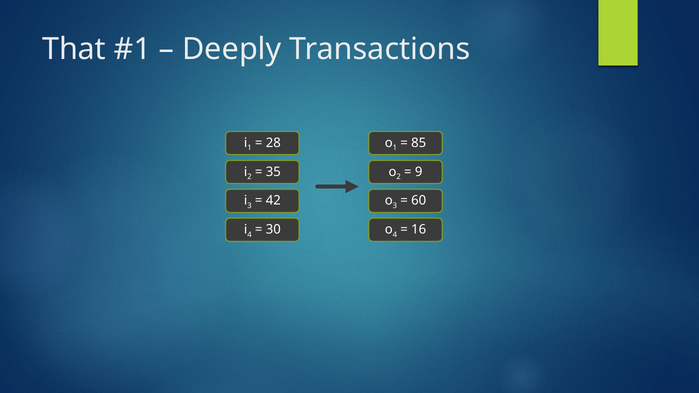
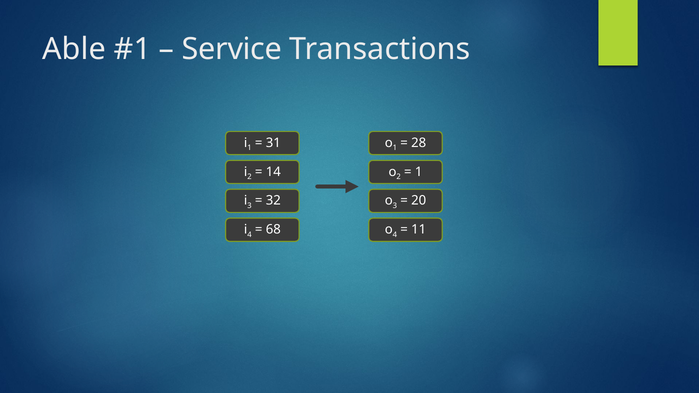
That: That -> Able (74, 49)
Deeply: Deeply -> Service (232, 49)
28: 28 -> 31 (273, 143)
85: 85 -> 28 (419, 143)
35: 35 -> 14 (273, 172)
9: 9 -> 1 (419, 172)
42: 42 -> 32 (273, 201)
60: 60 -> 20 (419, 201)
30: 30 -> 68 (273, 230)
16: 16 -> 11 (419, 230)
